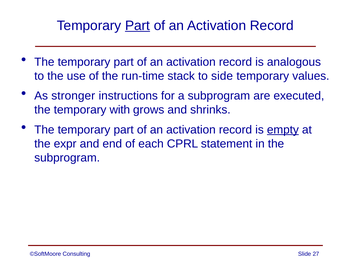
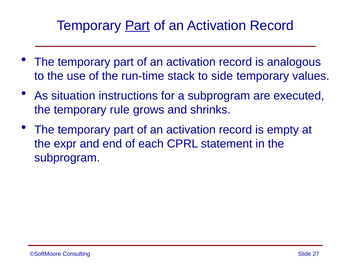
stronger: stronger -> situation (73, 96)
with: with -> rule (120, 110)
empty underline: present -> none (283, 130)
